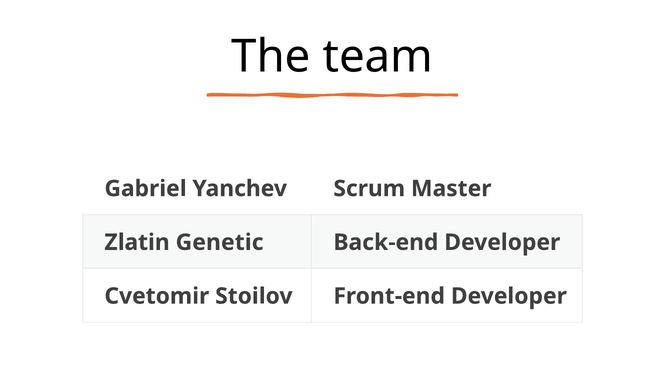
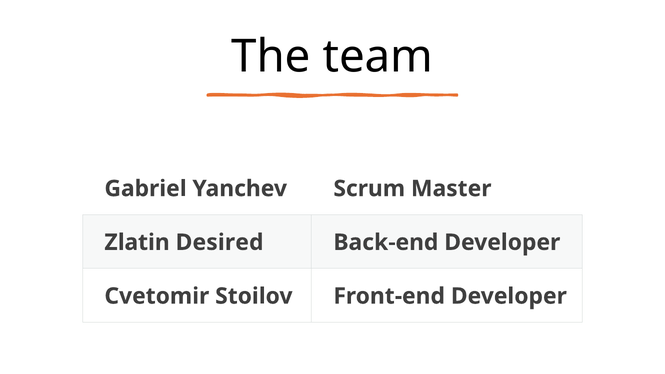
Genetic: Genetic -> Desired (220, 242)
